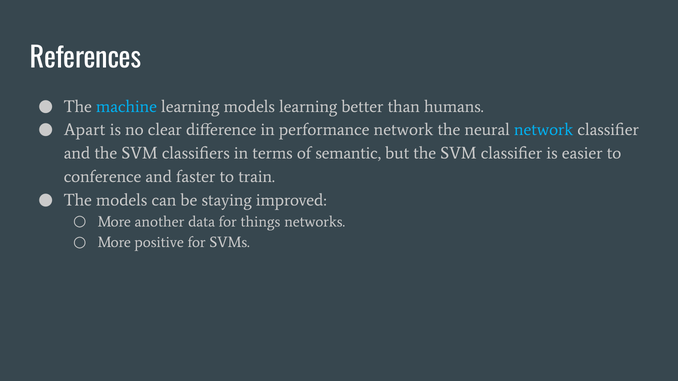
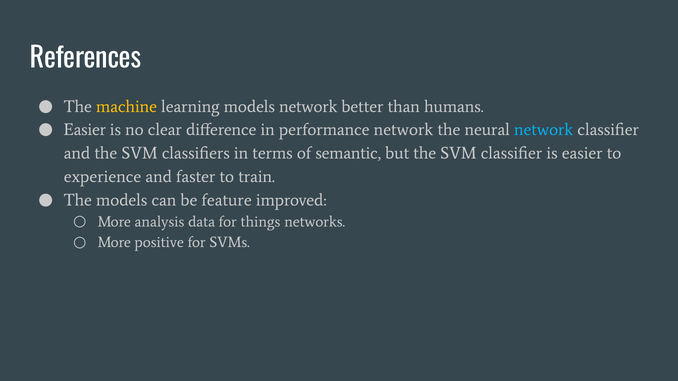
machine colour: light blue -> yellow (127, 107)
models learning: learning -> network (308, 107)
Apart: Apart -> Easier (85, 130)
conference: conference -> experience (102, 177)
staying: staying -> feature (227, 200)
another: another -> analysis (159, 222)
